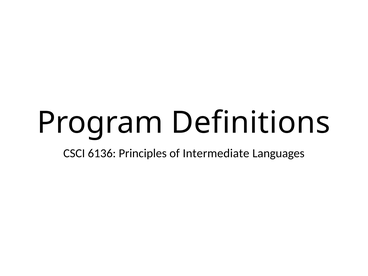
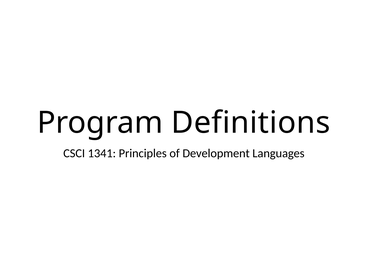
6136: 6136 -> 1341 (102, 153)
Intermediate: Intermediate -> Development (216, 153)
